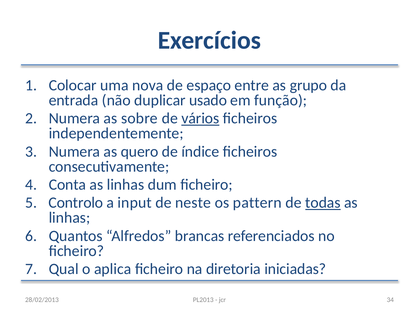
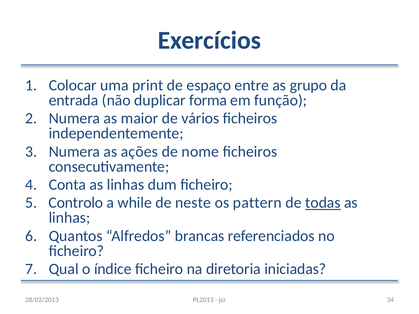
nova: nova -> print (148, 85)
usado: usado -> forma (208, 100)
sobre: sobre -> maior (140, 118)
vários underline: present -> none (200, 118)
quero: quero -> ações (139, 152)
índice: índice -> nome (200, 152)
input: input -> while (135, 203)
aplica: aplica -> índice (113, 269)
